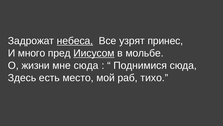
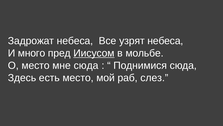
небеса underline: present -> none (75, 41)
узрят принес: принес -> небеса (165, 41)
О жизни: жизни -> место (36, 65)
тихо: тихо -> слез (154, 77)
